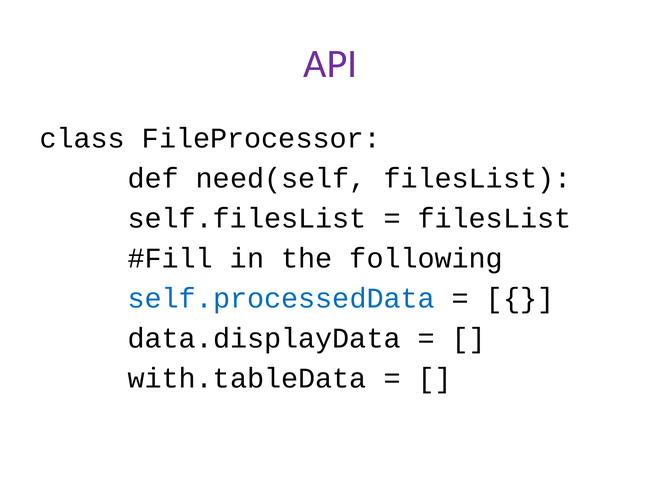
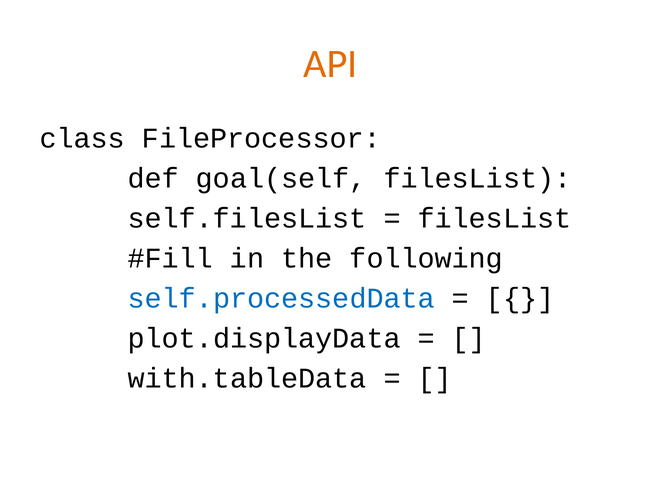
API colour: purple -> orange (330, 64)
need(self: need(self -> goal(self (281, 178)
data.displayData: data.displayData -> plot.displayData (264, 338)
